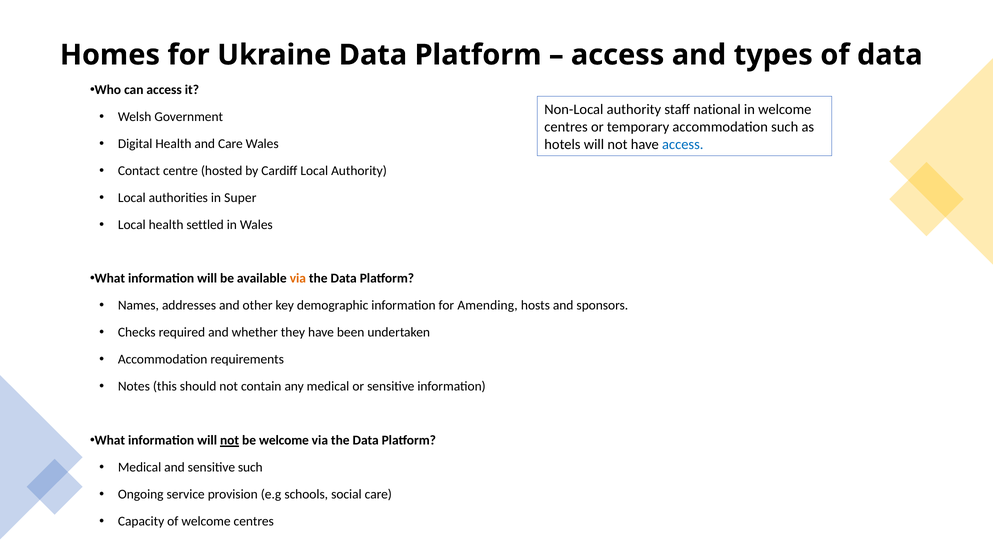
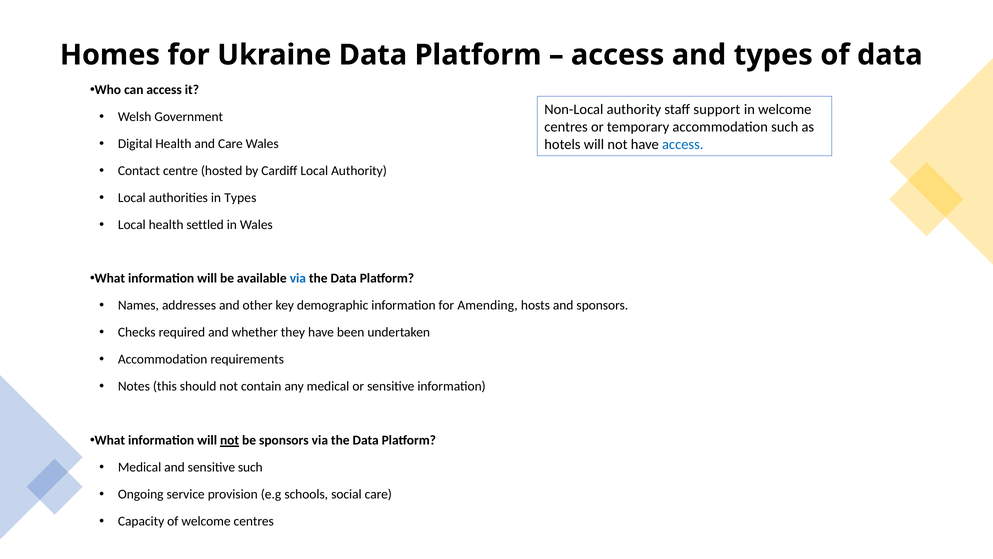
national: national -> support (717, 110)
in Super: Super -> Types (240, 198)
via colour: orange -> blue (298, 278)
be welcome: welcome -> sponsors (284, 440)
